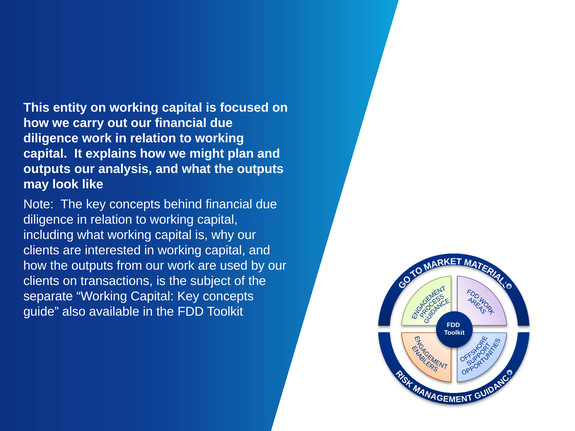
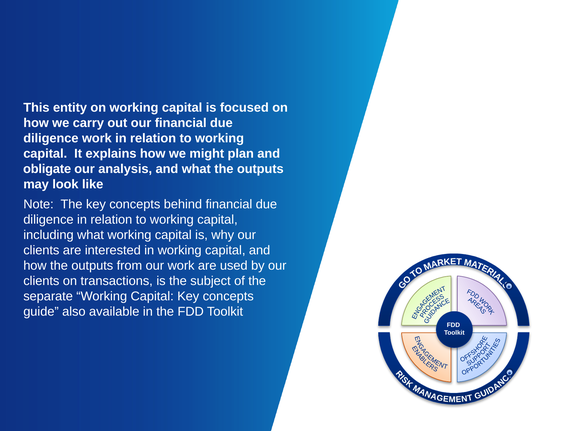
outputs: outputs -> obligate (47, 169)
